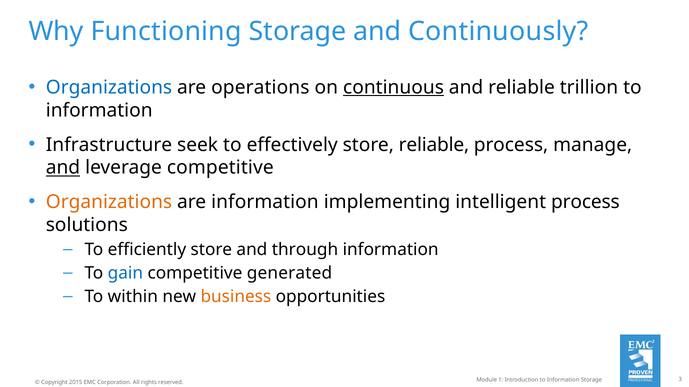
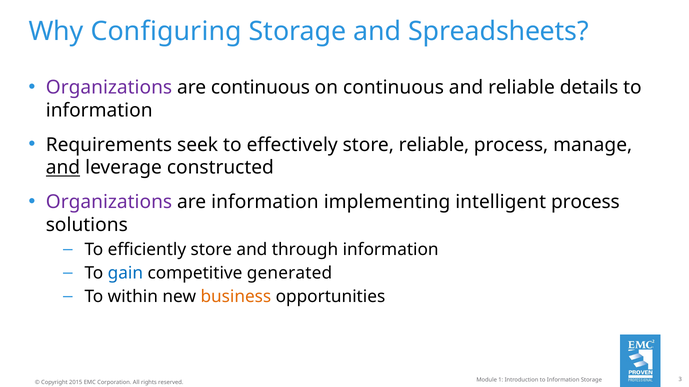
Functioning: Functioning -> Configuring (166, 32)
Continuously: Continuously -> Spreadsheets (498, 32)
Organizations colour: blue -> purple (109, 87)
are operations: operations -> continuous (260, 87)
continuous underline: present -> none (394, 87)
trillion: trillion -> details (589, 87)
Infrastructure: Infrastructure -> Requirements (109, 145)
leverage competitive: competitive -> constructed (220, 168)
Organizations colour: orange -> purple (109, 202)
